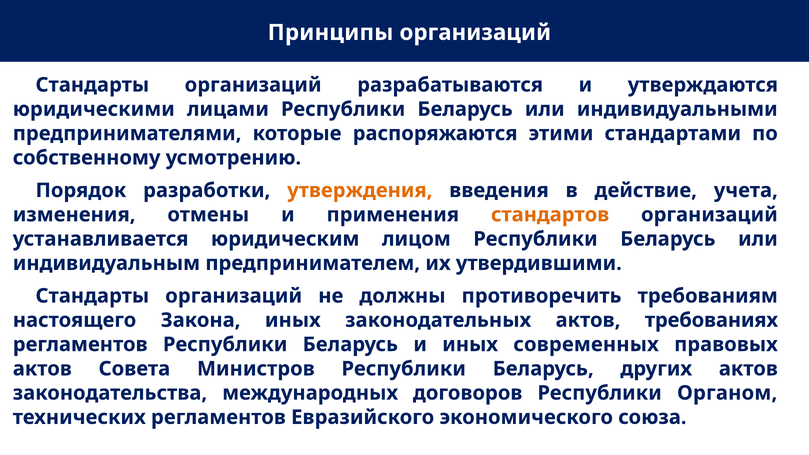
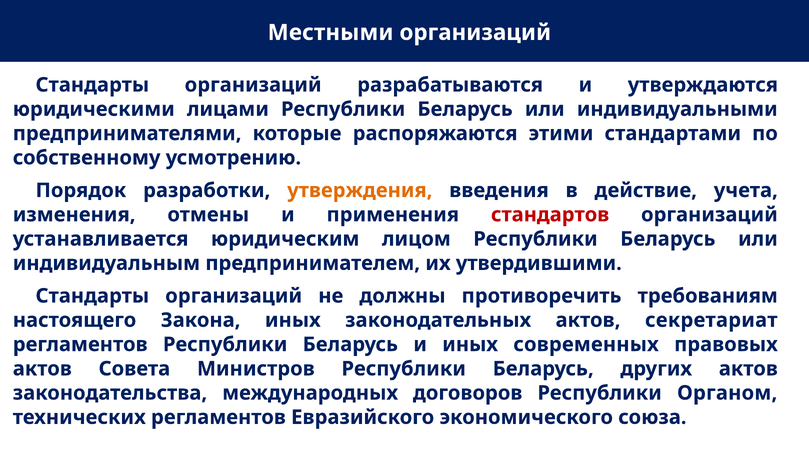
Принципы: Принципы -> Местными (331, 33)
стандартов colour: orange -> red (550, 215)
требованиях: требованиях -> секретариат (711, 320)
